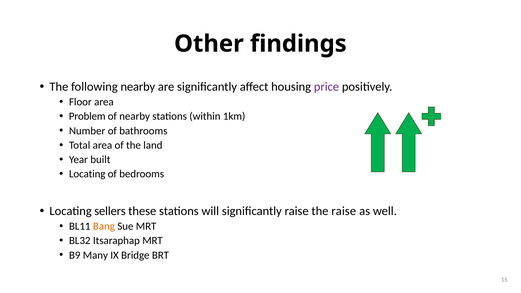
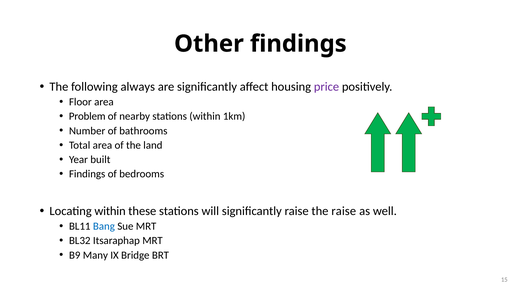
following nearby: nearby -> always (138, 87)
Locating: Locating -> Findings (87, 174)
Locating sellers: sellers -> within (110, 211)
Bang colour: orange -> blue (104, 226)
